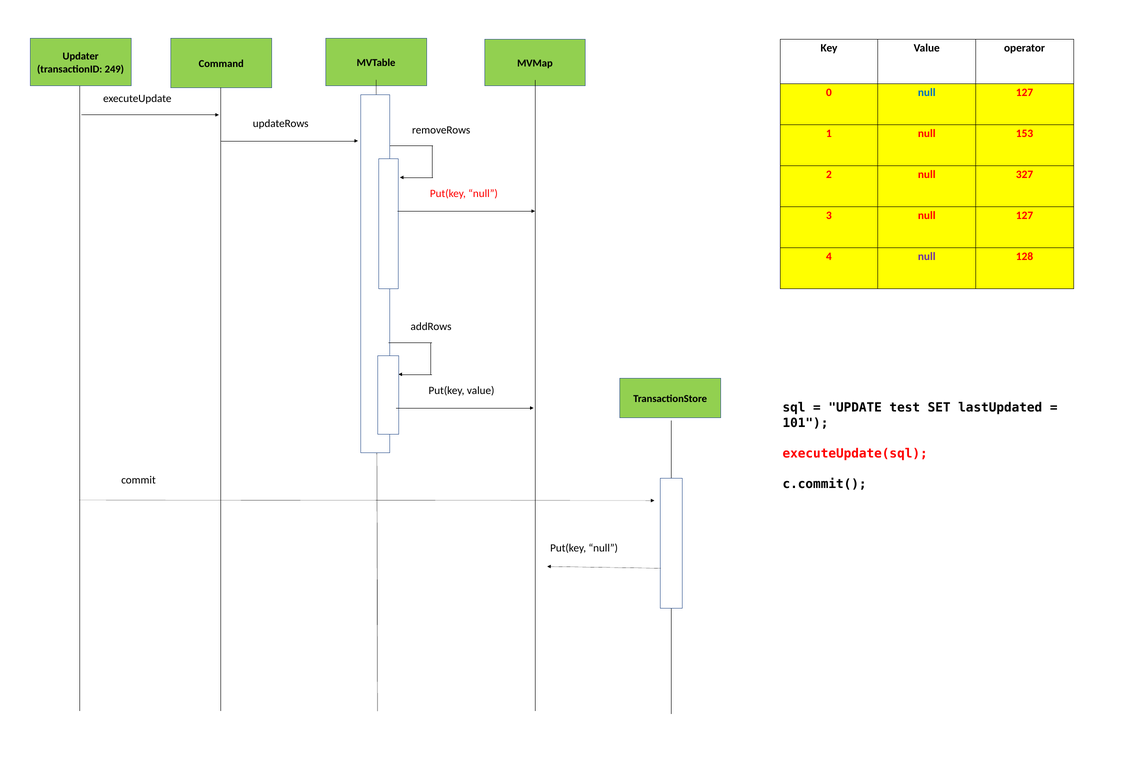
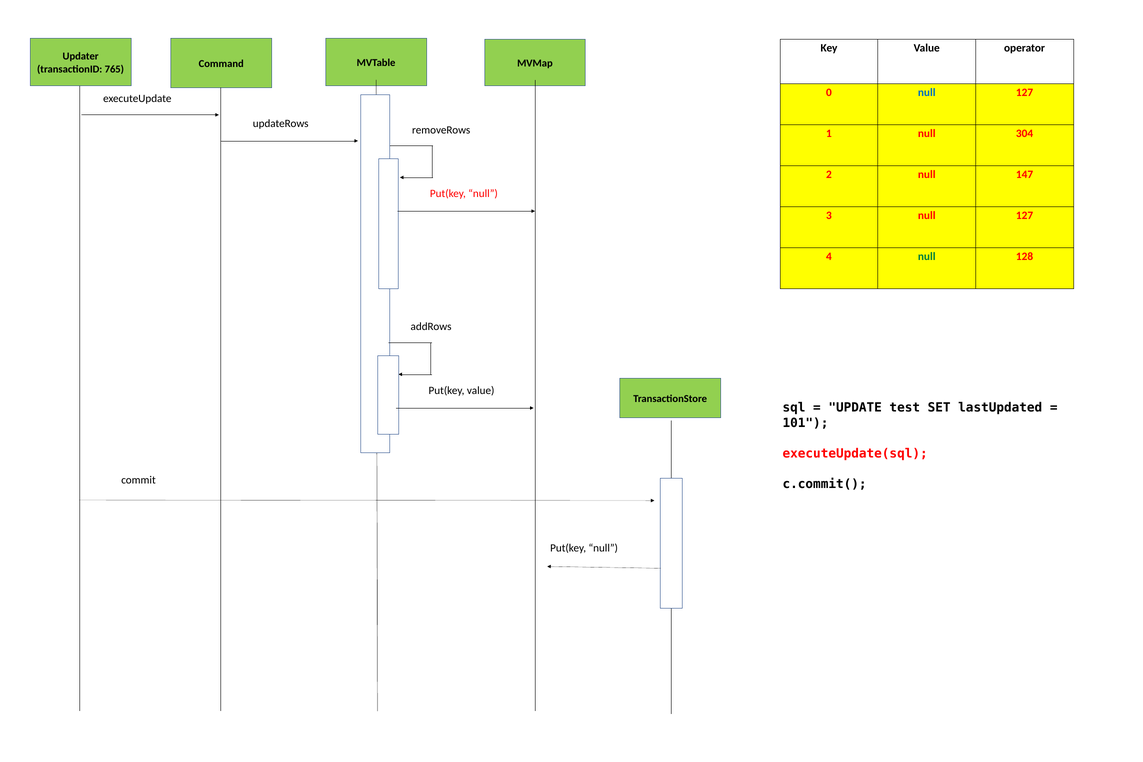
249: 249 -> 765 (114, 69)
153: 153 -> 304 (1025, 133)
327: 327 -> 147 (1025, 174)
null colour: purple -> green (927, 257)
